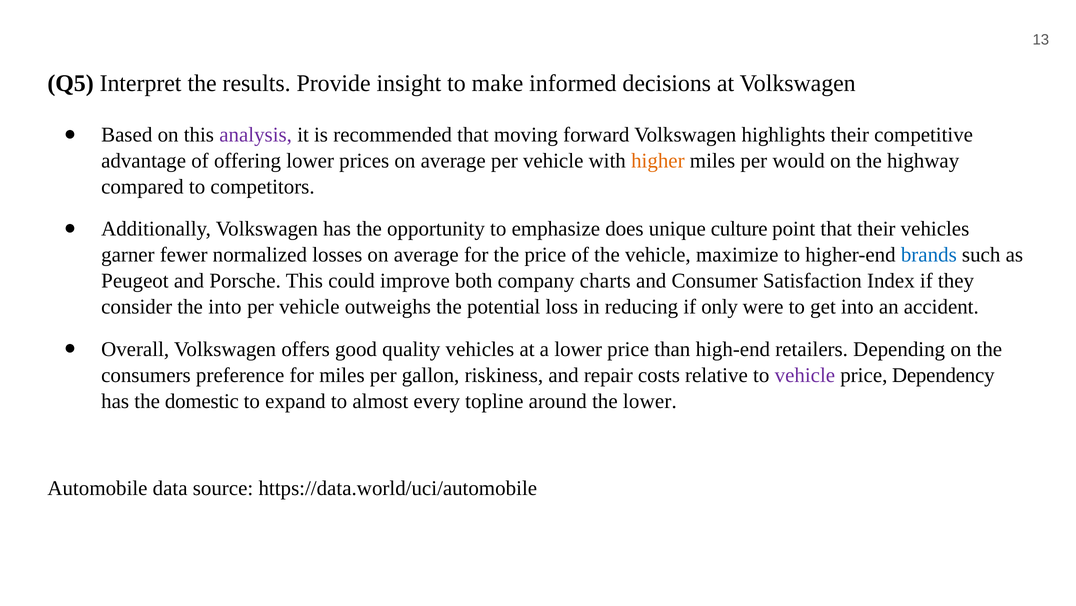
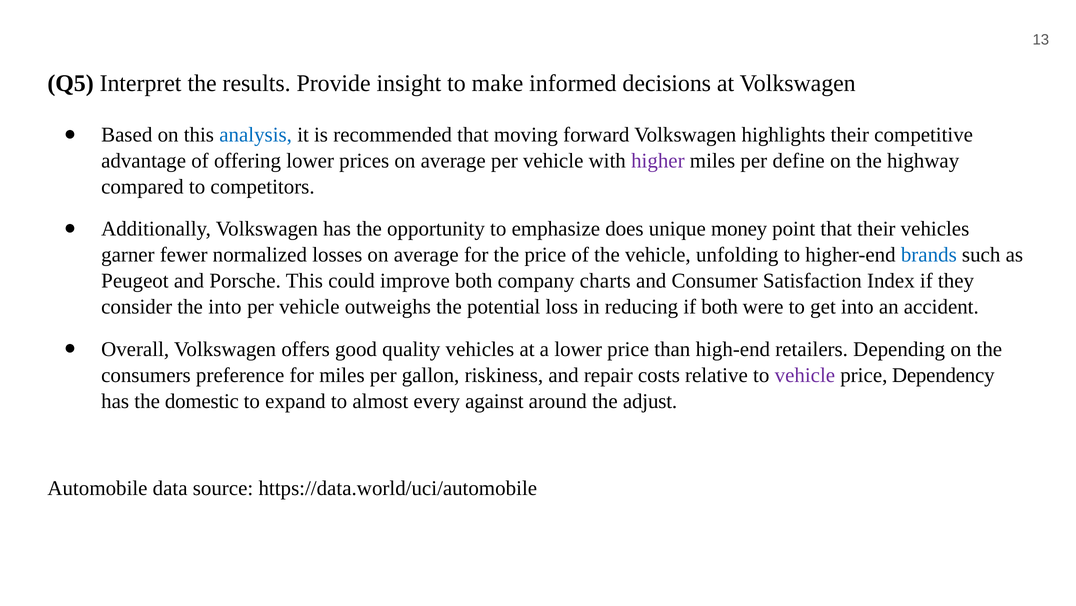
analysis colour: purple -> blue (256, 135)
higher colour: orange -> purple (658, 161)
would: would -> define (799, 161)
culture: culture -> money (739, 229)
maximize: maximize -> unfolding (737, 255)
if only: only -> both (720, 307)
topline: topline -> against (494, 401)
the lower: lower -> adjust (650, 401)
